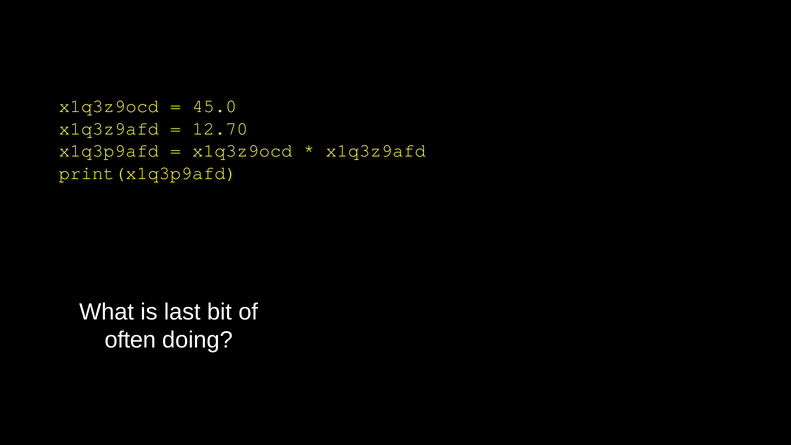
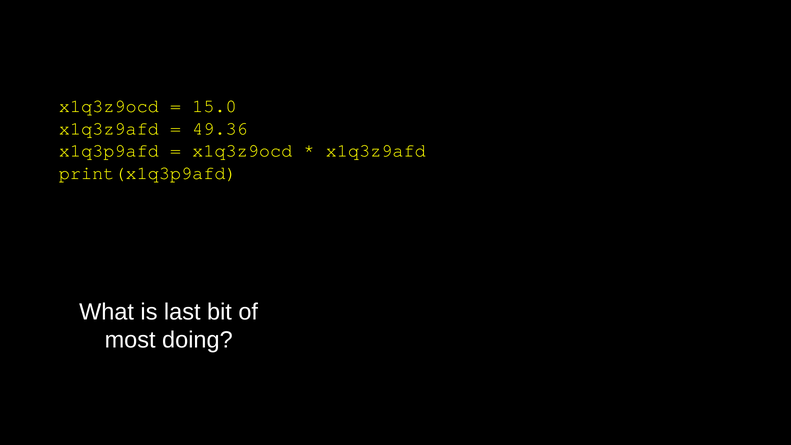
45.0: 45.0 -> 15.0 (214, 106)
12.70: 12.70 -> 49.36 (220, 129)
often: often -> most (130, 340)
